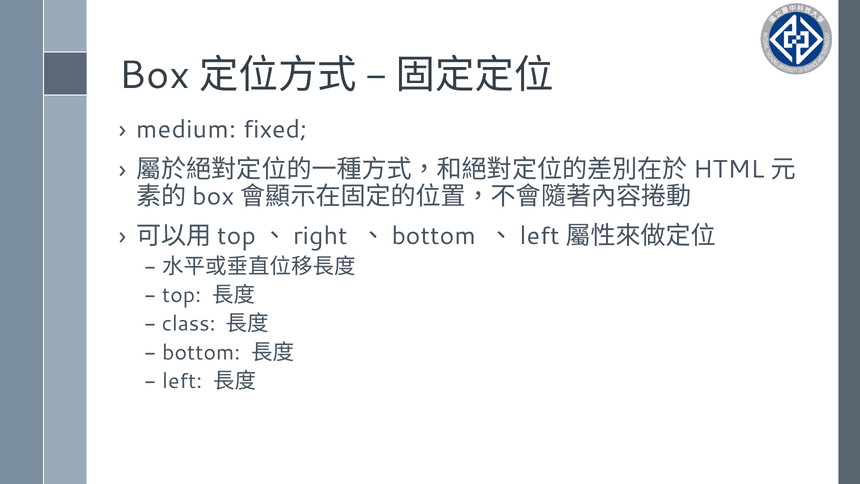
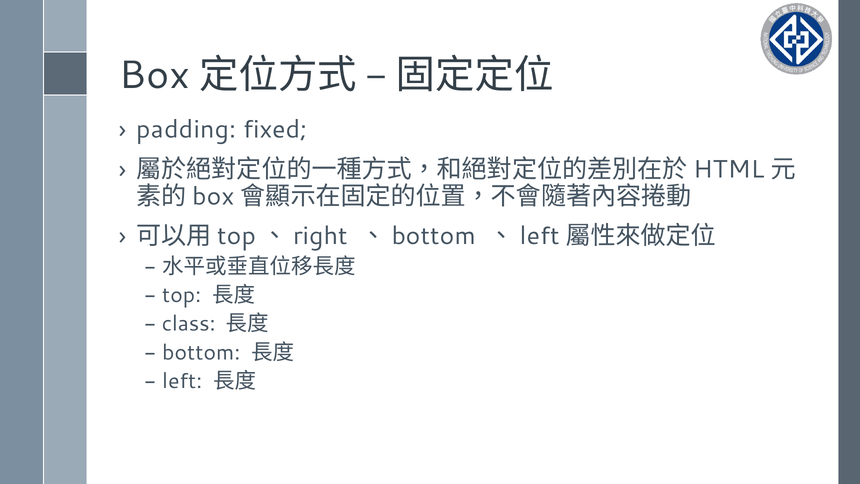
medium: medium -> padding (186, 130)
